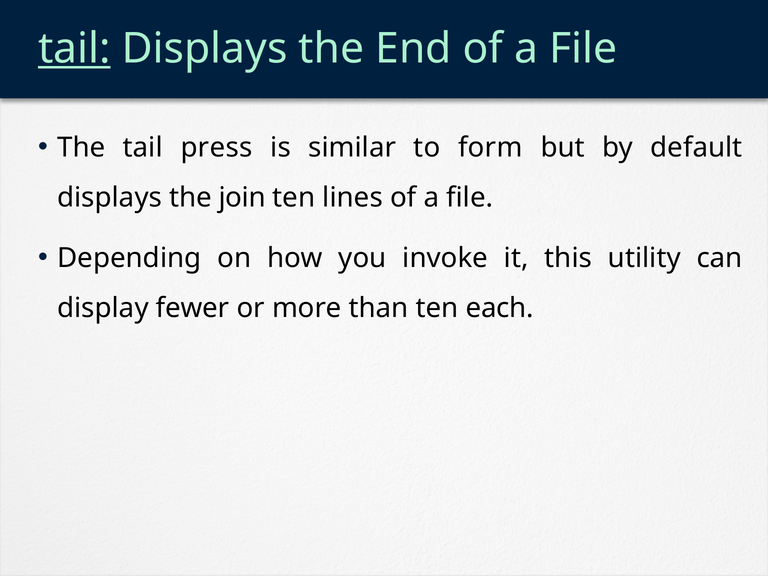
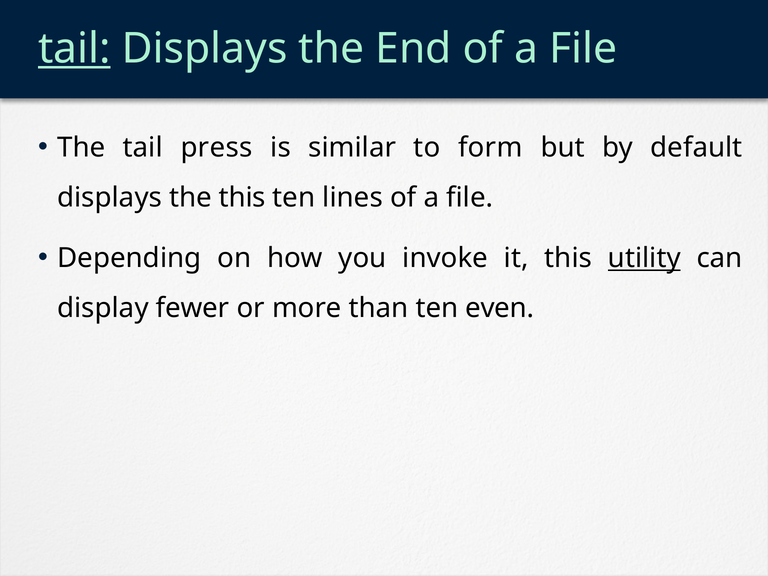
the join: join -> this (242, 198)
utility underline: none -> present (644, 258)
each: each -> even (500, 308)
